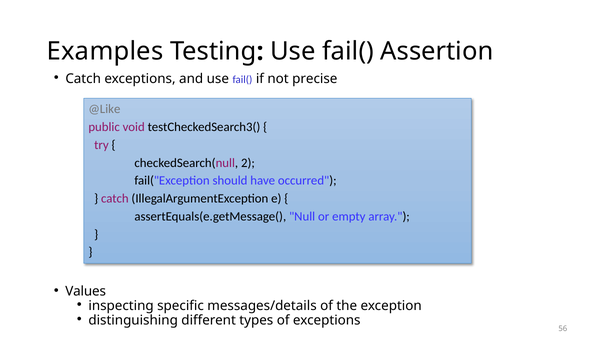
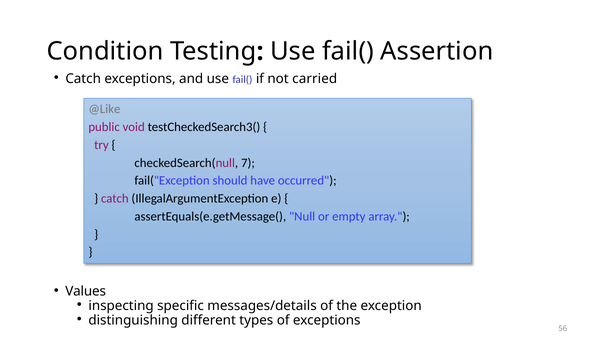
Examples: Examples -> Condition (105, 52)
precise: precise -> carried (315, 79)
2: 2 -> 7 (248, 163)
